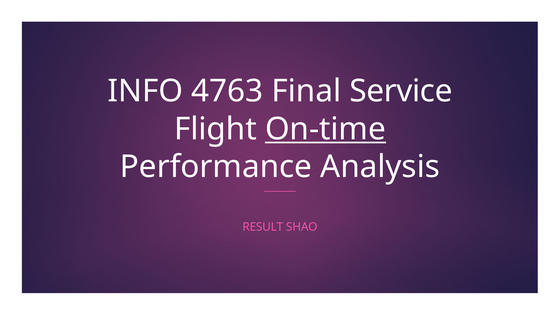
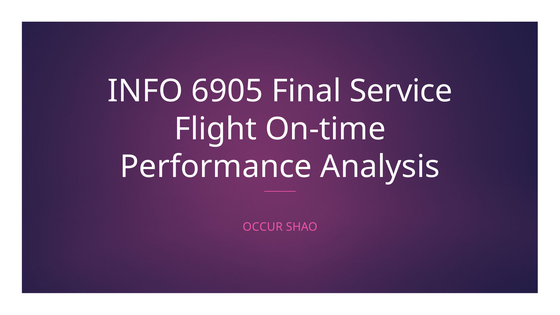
4763: 4763 -> 6905 (227, 91)
On-time underline: present -> none (325, 129)
RESULT: RESULT -> OCCUR (263, 227)
